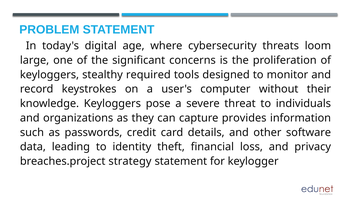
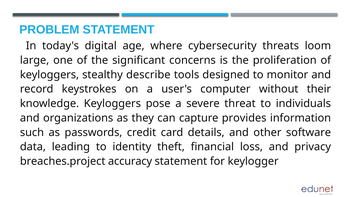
required: required -> describe (148, 75)
strategy: strategy -> accuracy (130, 161)
